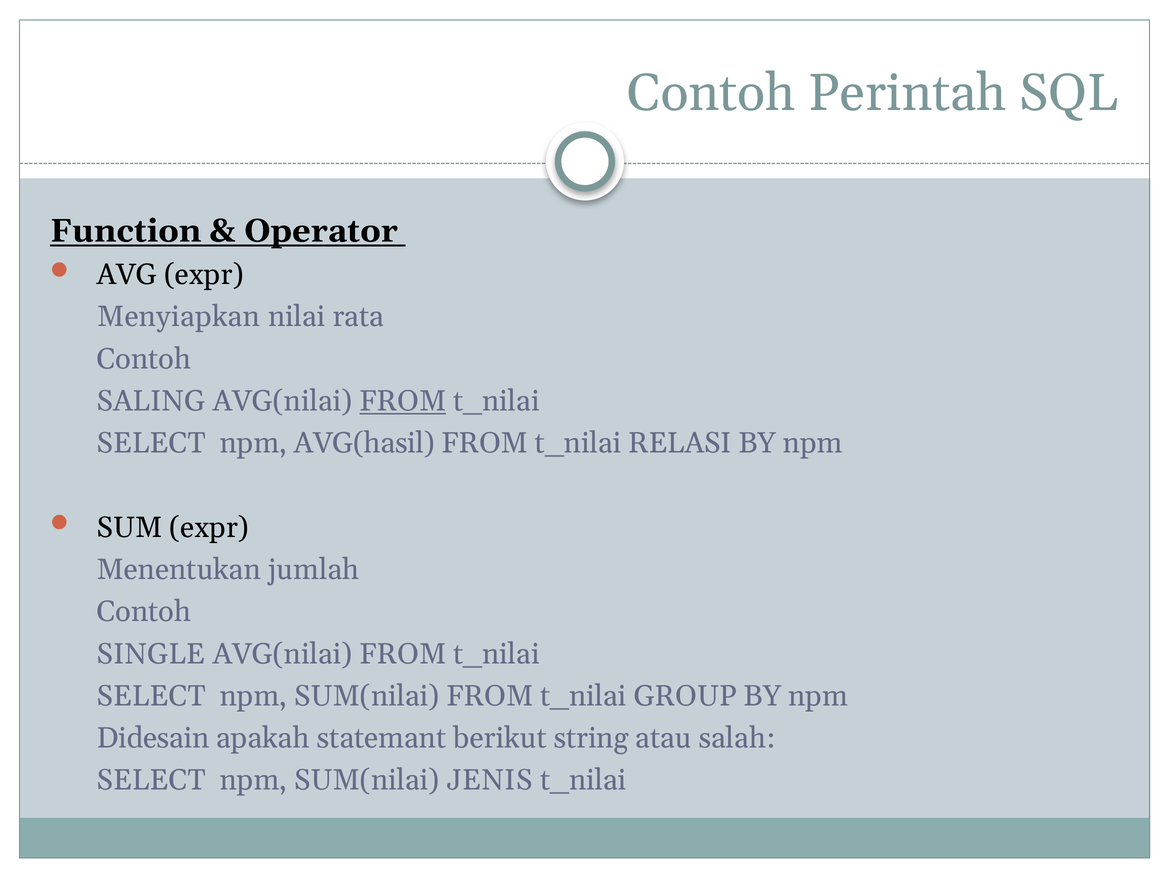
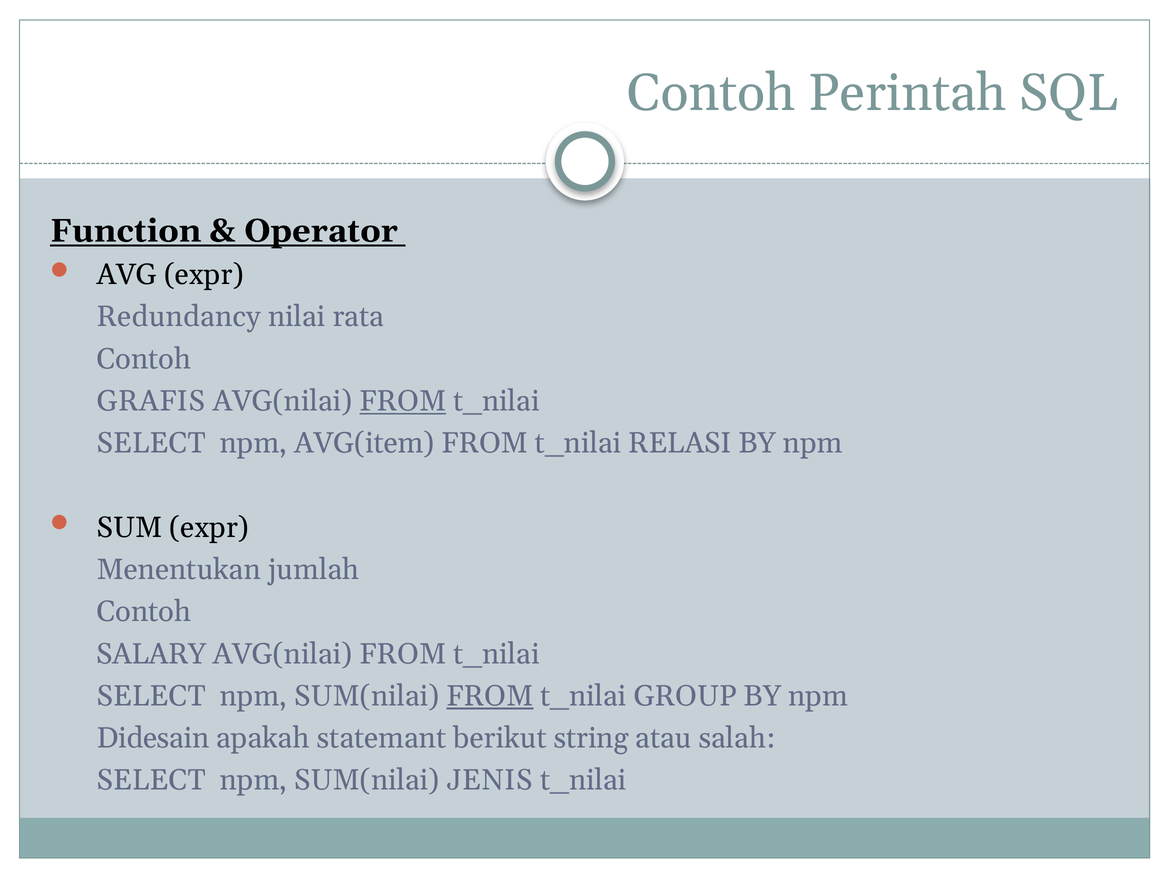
Menyiapkan: Menyiapkan -> Redundancy (179, 317)
SALING: SALING -> GRAFIS (151, 401)
AVG(hasil: AVG(hasil -> AVG(item (364, 443)
SINGLE: SINGLE -> SALARY (151, 653)
FROM underline: none -> present (490, 696)
